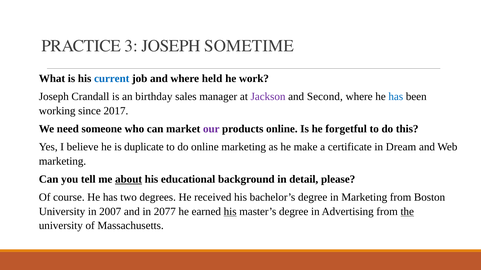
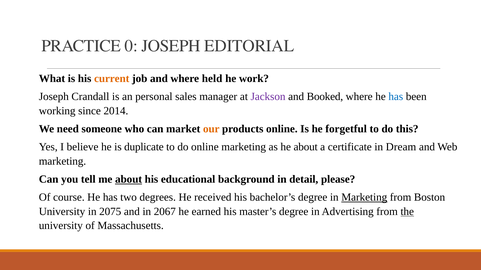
3: 3 -> 0 (131, 46)
SOMETIME: SOMETIME -> EDITORIAL (249, 46)
current colour: blue -> orange (112, 79)
birthday: birthday -> personal (154, 97)
Second: Second -> Booked (325, 97)
2017: 2017 -> 2014 (116, 111)
our colour: purple -> orange (211, 129)
he make: make -> about (306, 147)
Marketing underline: none -> present (364, 198)
2007: 2007 -> 2075 (110, 212)
2077: 2077 -> 2067 (165, 212)
his underline: present -> none (230, 212)
